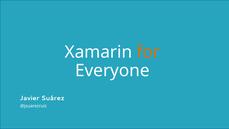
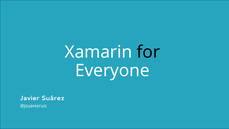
for colour: orange -> black (148, 52)
